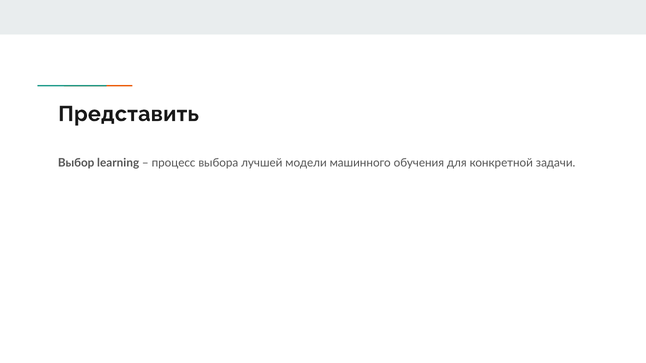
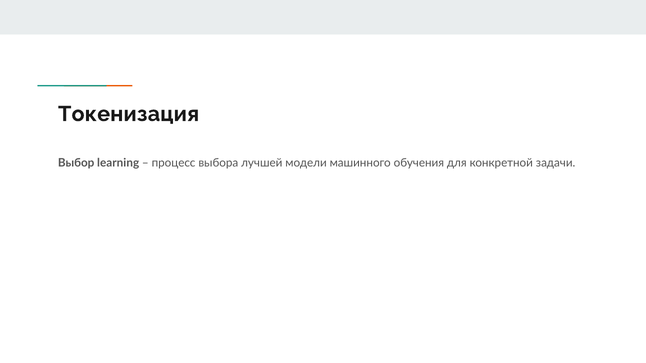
Представить: Представить -> Токенизация (129, 114)
